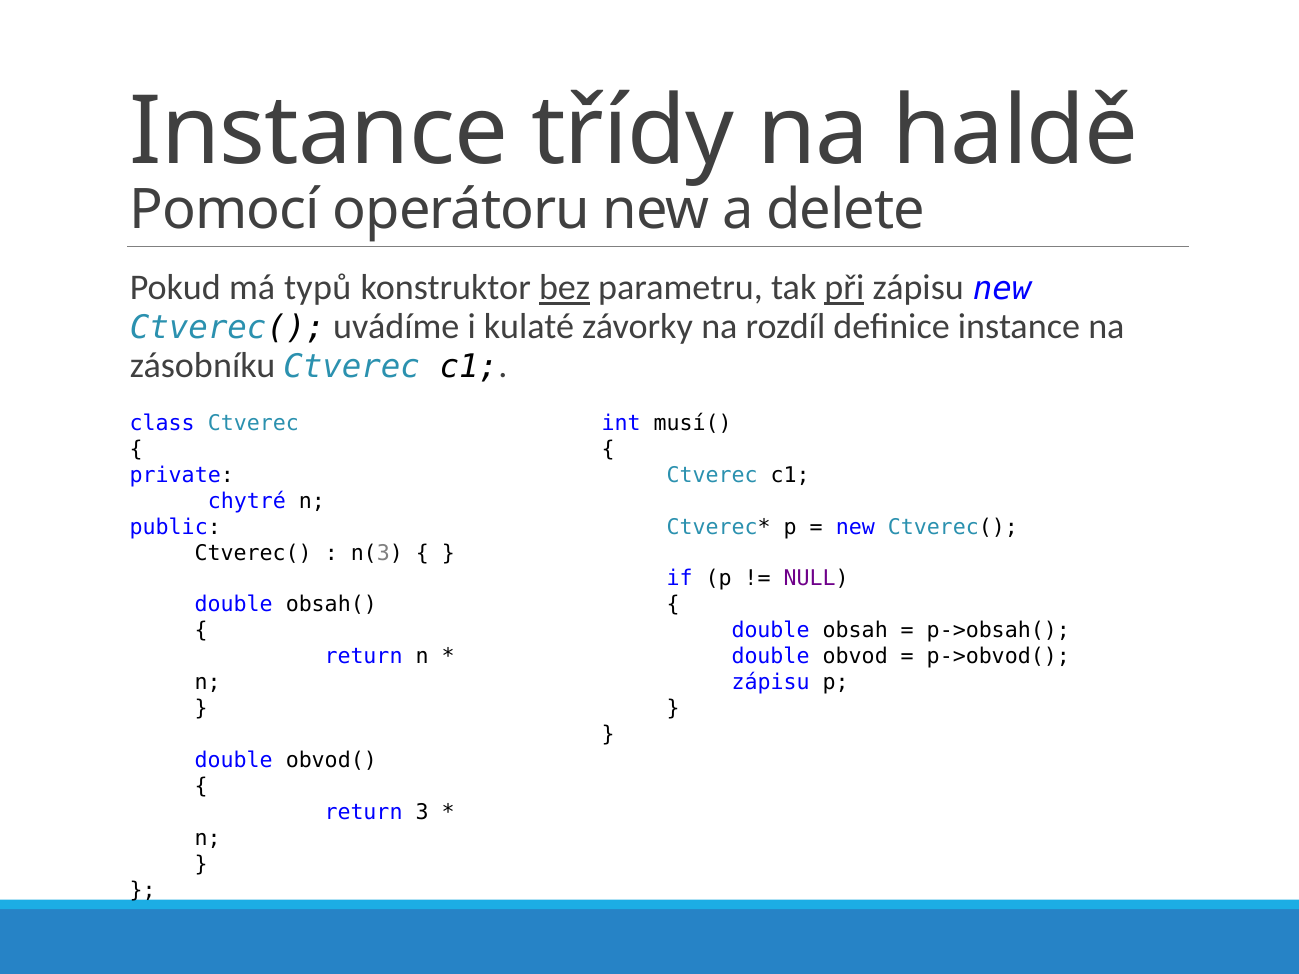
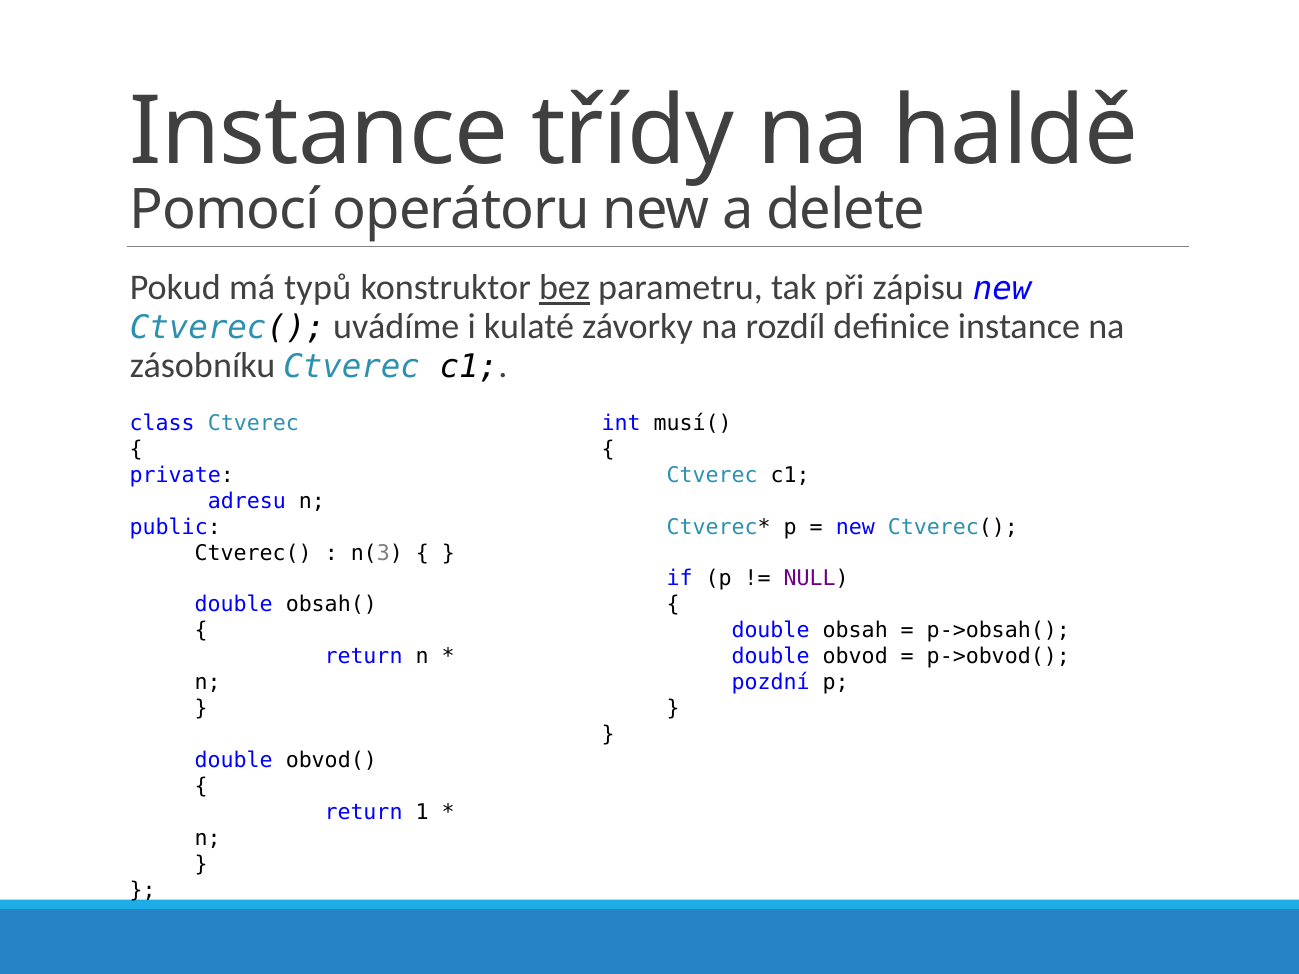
při underline: present -> none (844, 288)
chytré: chytré -> adresu (247, 501)
zápisu: zápisu -> pozdní (771, 683)
3: 3 -> 1 (422, 813)
